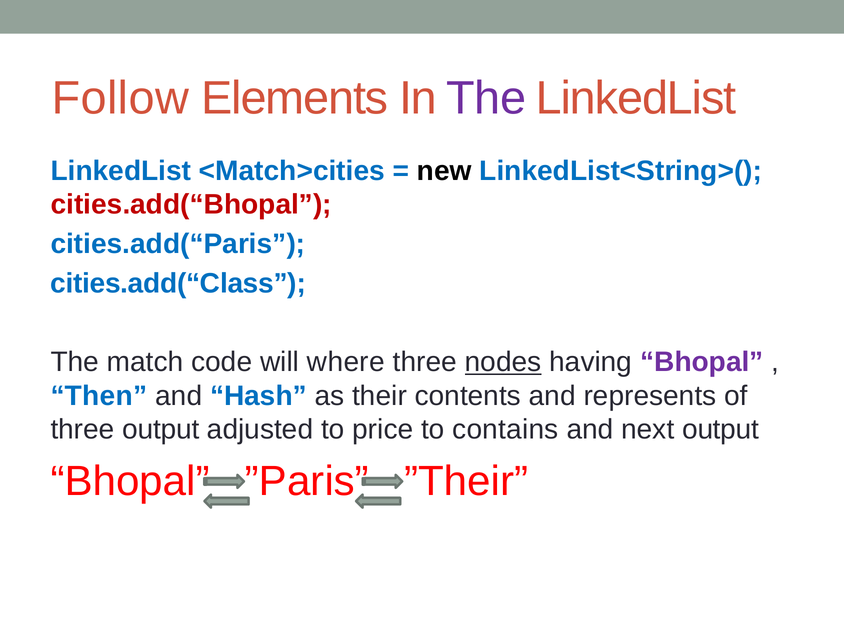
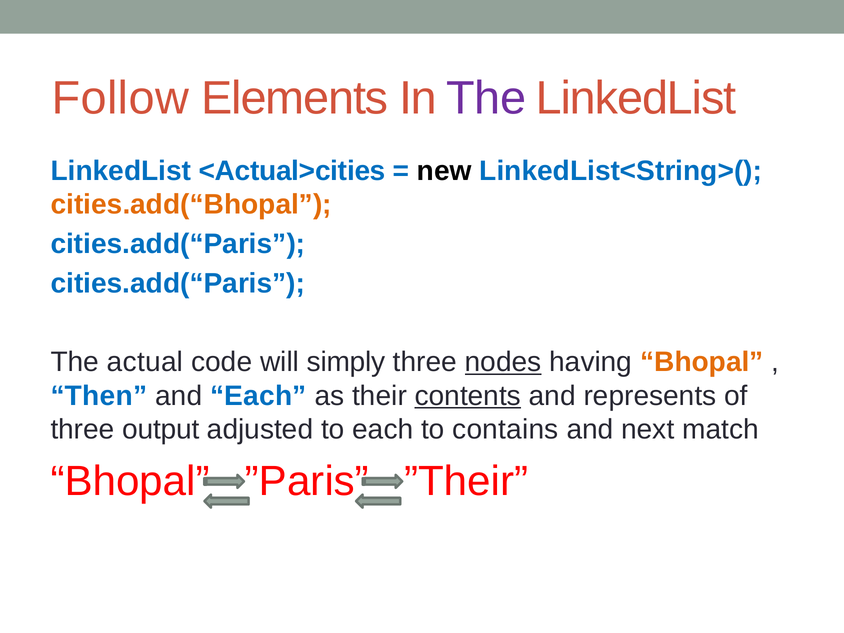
<Match>cities: <Match>cities -> <Actual>cities (292, 171)
cities.add(“Bhopal colour: red -> orange (191, 205)
cities.add(“Class: cities.add(“Class -> cities.add(“Paris (178, 283)
match: match -> actual (145, 362)
where: where -> simply (346, 362)
Bhopal colour: purple -> orange (702, 362)
and Hash: Hash -> Each (258, 396)
contents underline: none -> present (468, 396)
to price: price -> each (383, 430)
next output: output -> match (720, 430)
